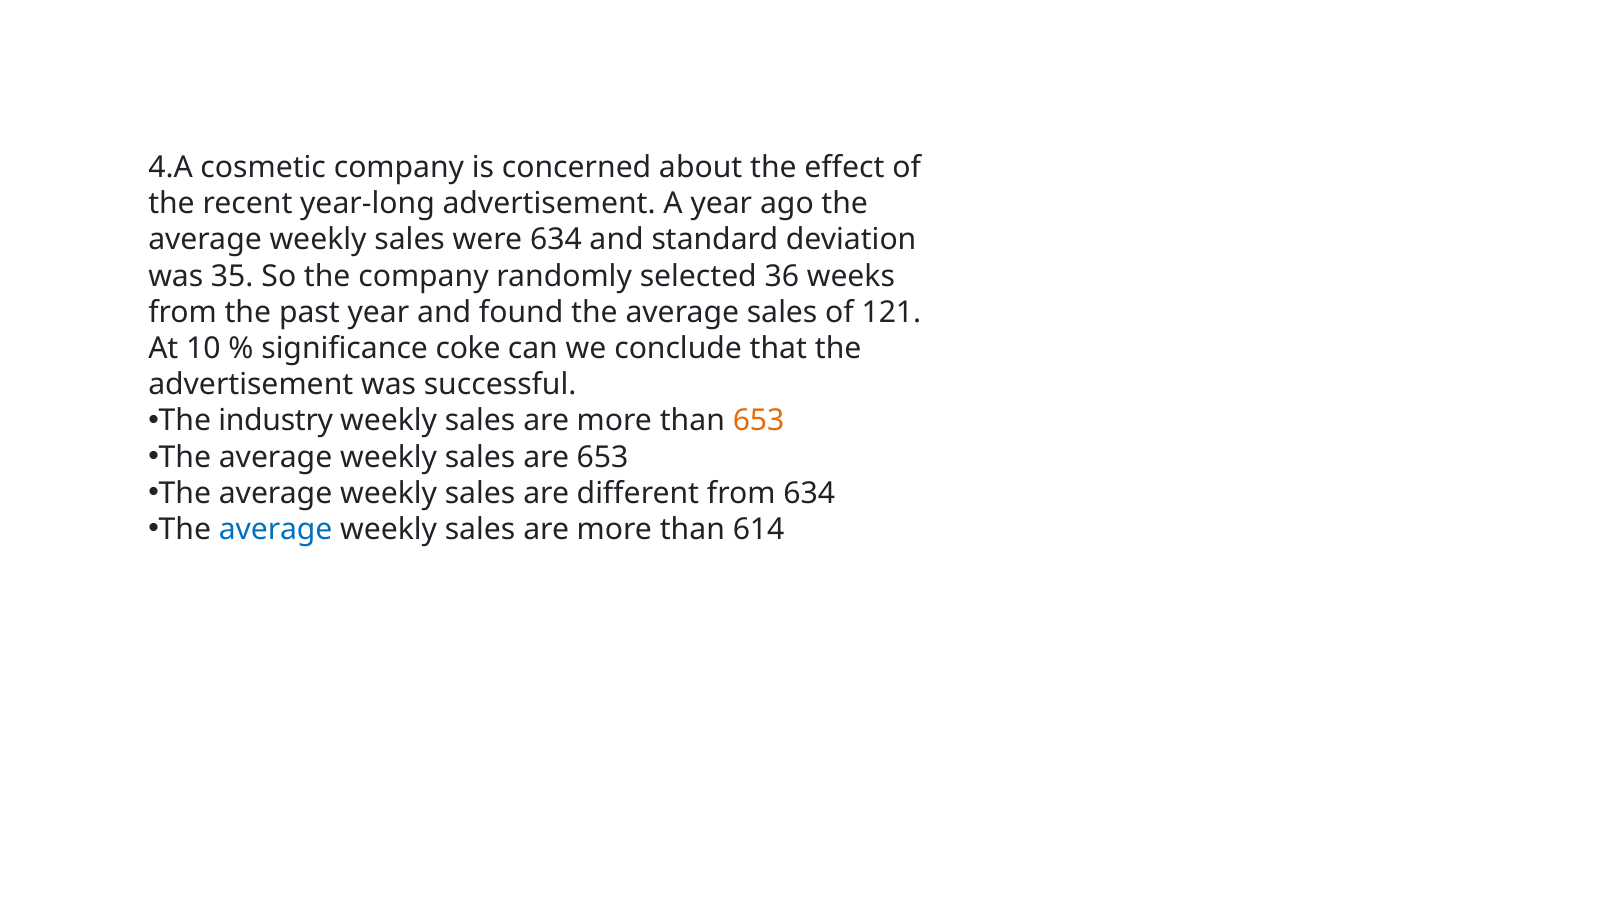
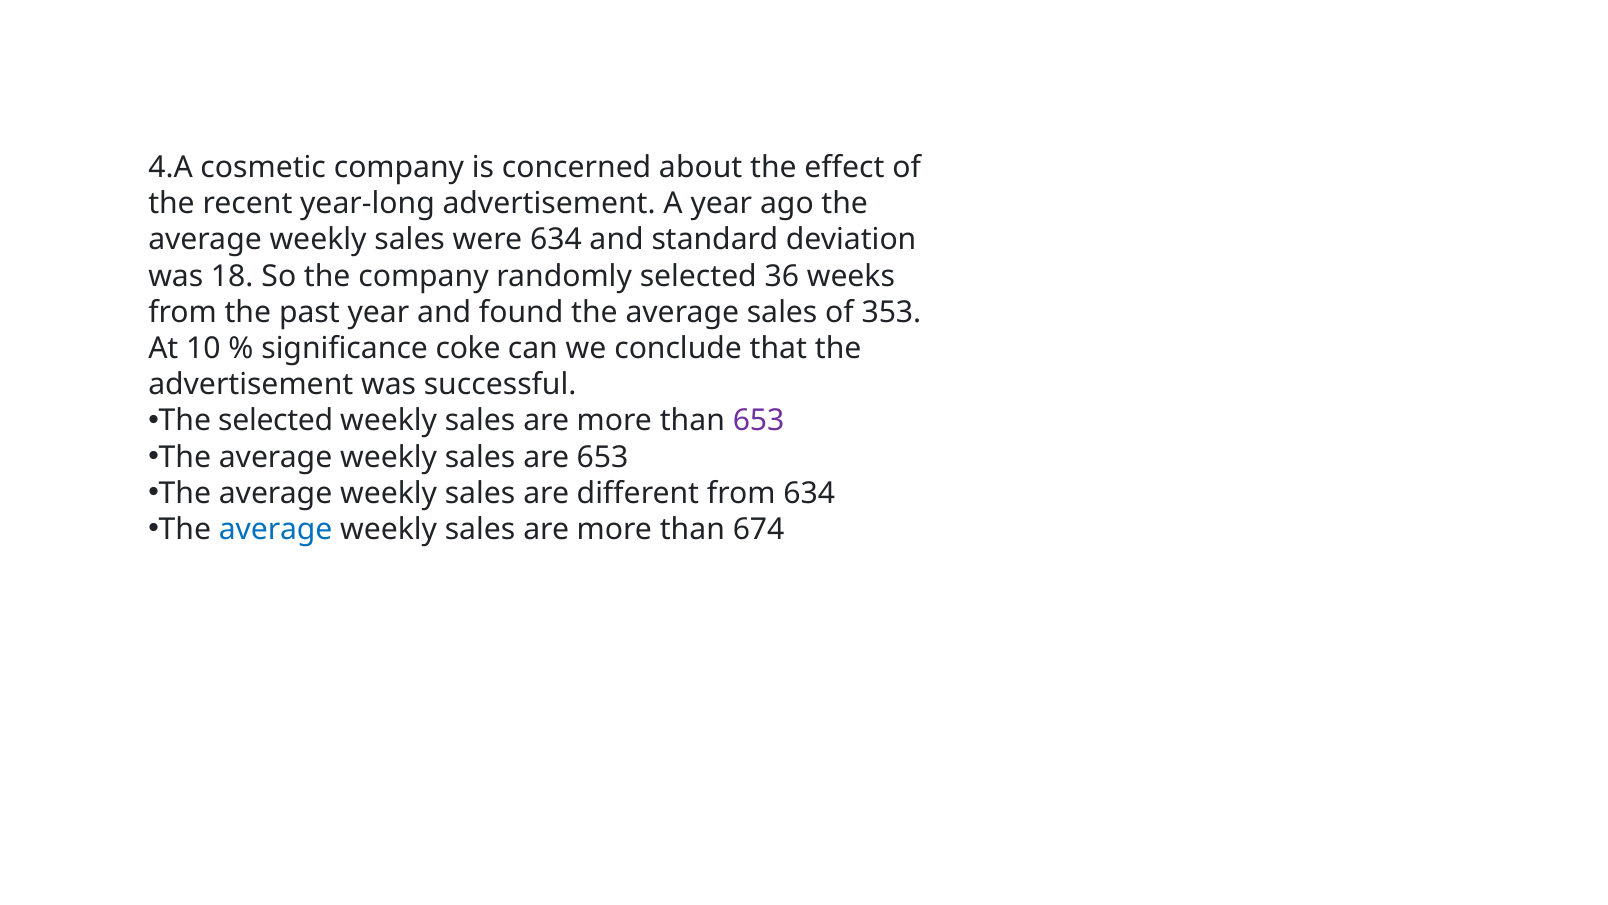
35: 35 -> 18 (232, 276)
121: 121 -> 353 (891, 312)
The industry: industry -> selected (276, 421)
653 colour: orange -> purple (759, 421)
614: 614 -> 674 (759, 529)
